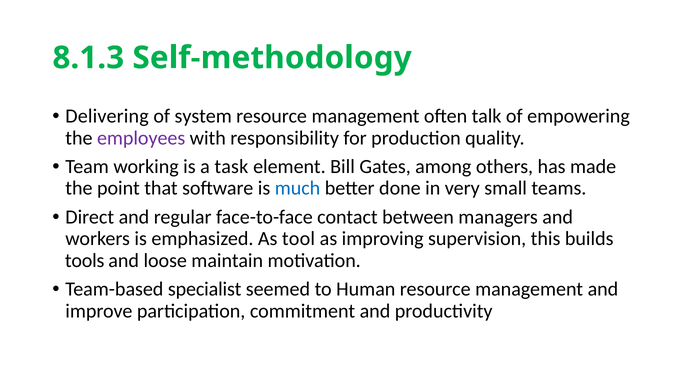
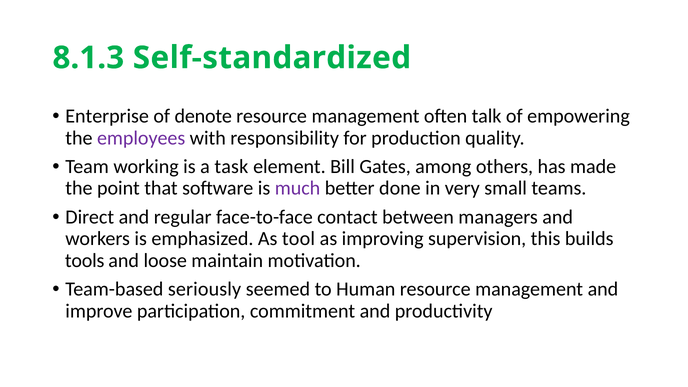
Self-methodology: Self-methodology -> Self-standardized (272, 58)
Delivering: Delivering -> Enterprise (107, 116)
system: system -> denote (203, 116)
much colour: blue -> purple (298, 188)
specialist: specialist -> seriously (205, 289)
